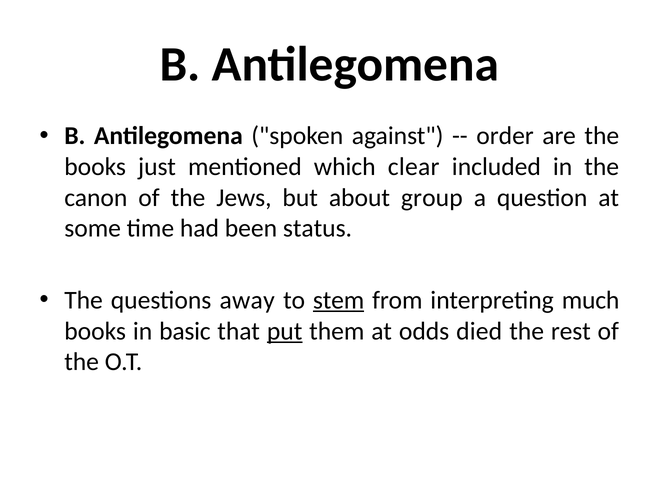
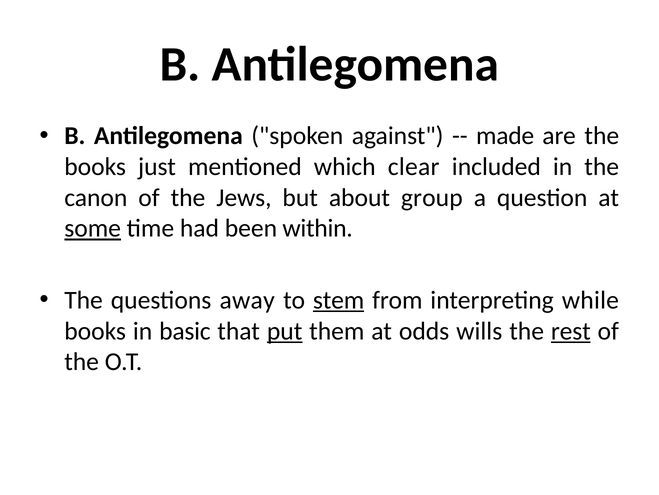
order: order -> made (505, 136)
some underline: none -> present (93, 228)
status: status -> within (318, 228)
much: much -> while (590, 300)
died: died -> wills (479, 331)
rest underline: none -> present (571, 331)
